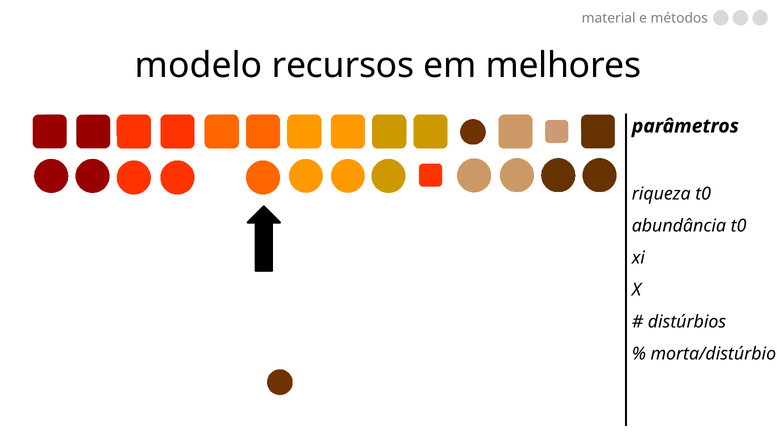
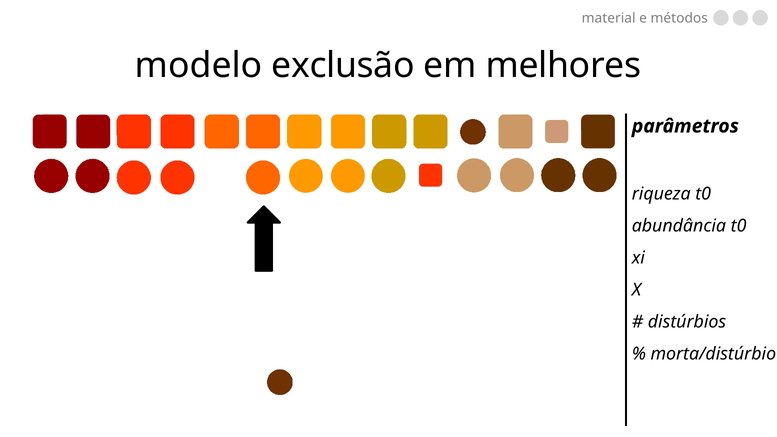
recursos: recursos -> exclusão (343, 65)
